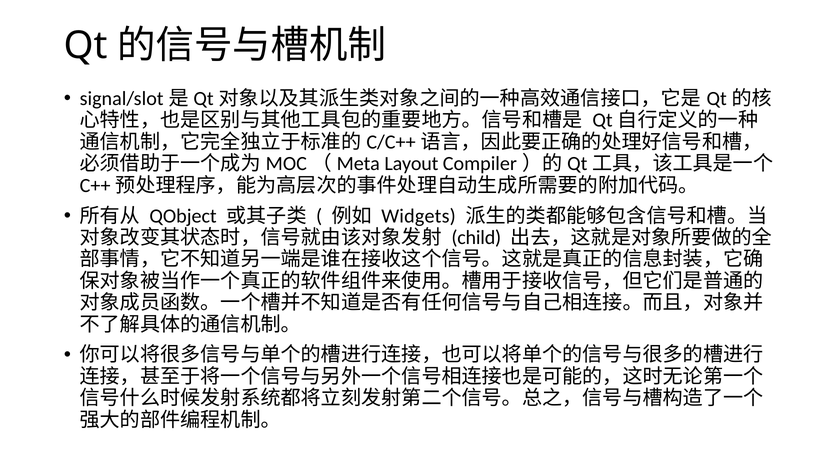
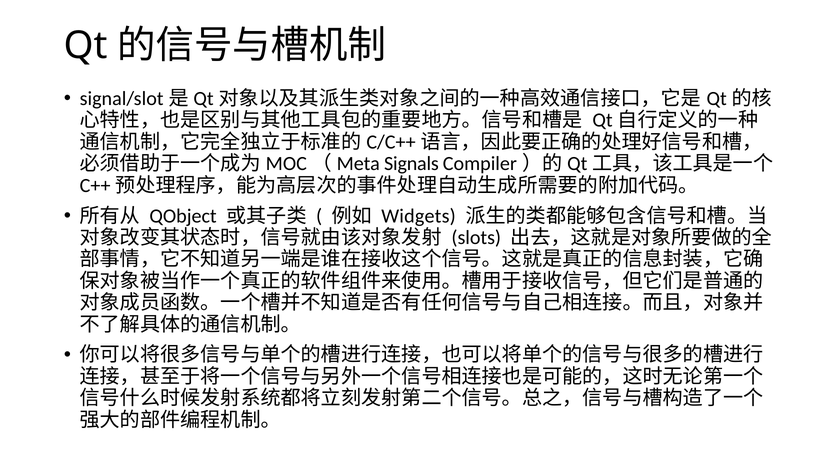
Layout: Layout -> Signals (411, 164)
child: child -> slots (476, 238)
